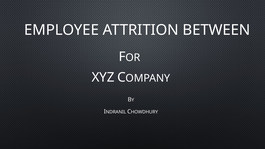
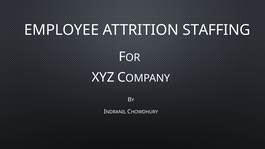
BETWEEN: BETWEEN -> STAFFING (216, 30)
